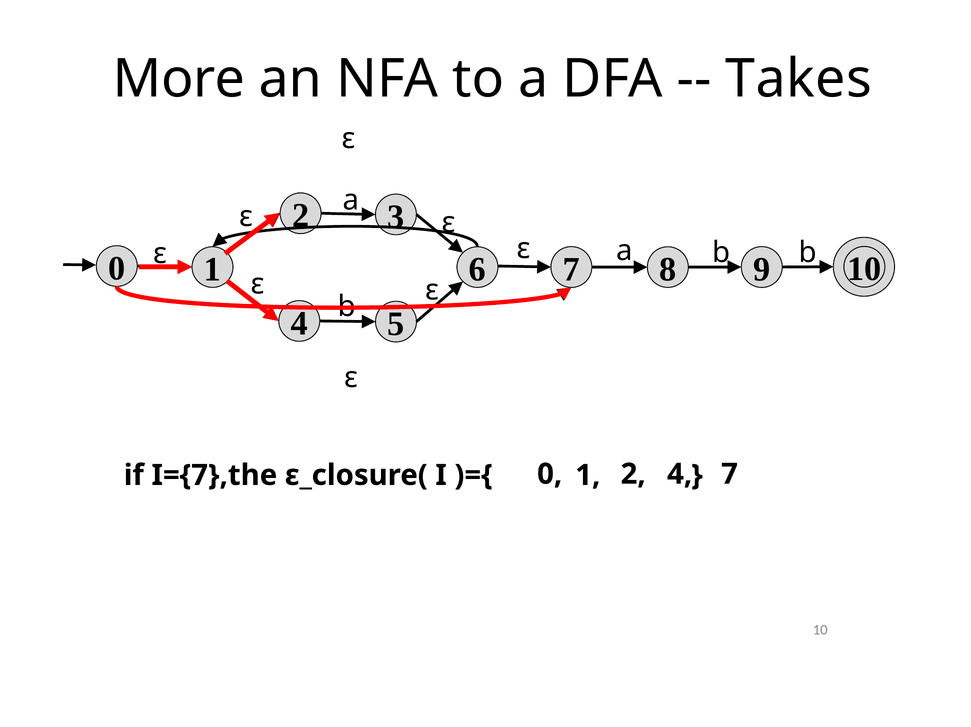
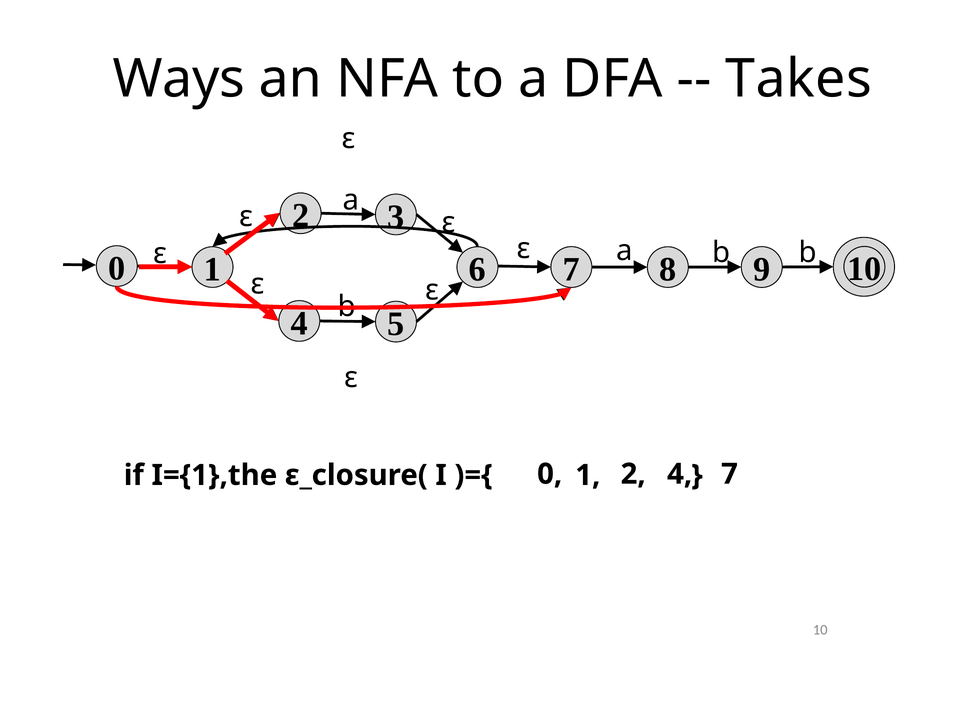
More: More -> Ways (179, 79)
I={7},the: I={7},the -> I={1},the (214, 476)
